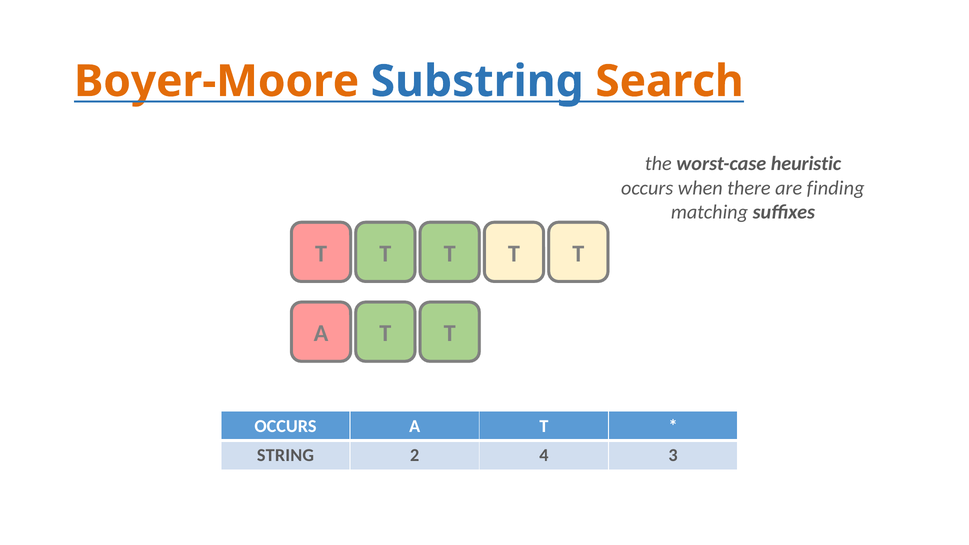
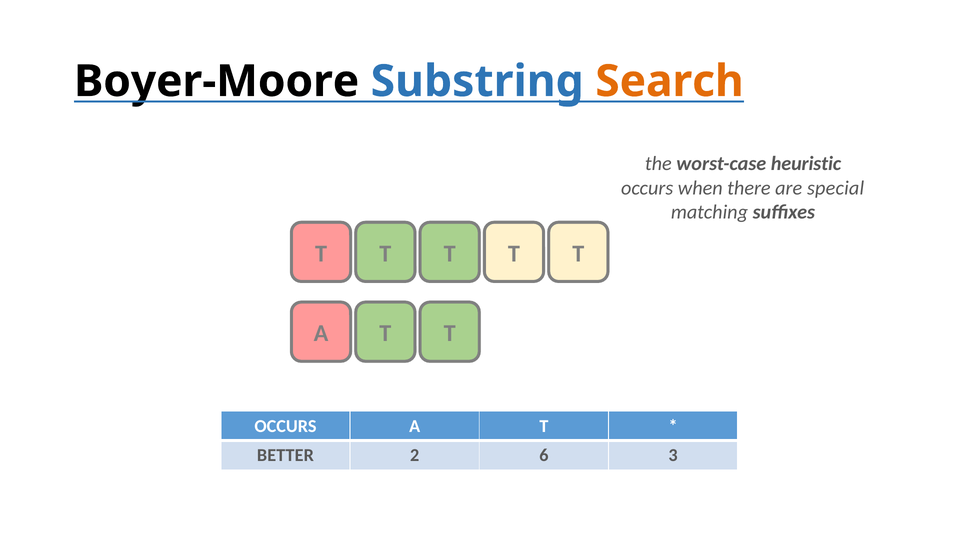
Boyer-Moore colour: orange -> black (217, 81)
finding: finding -> special (836, 188)
STRING: STRING -> BETTER (285, 456)
4: 4 -> 6 (544, 456)
